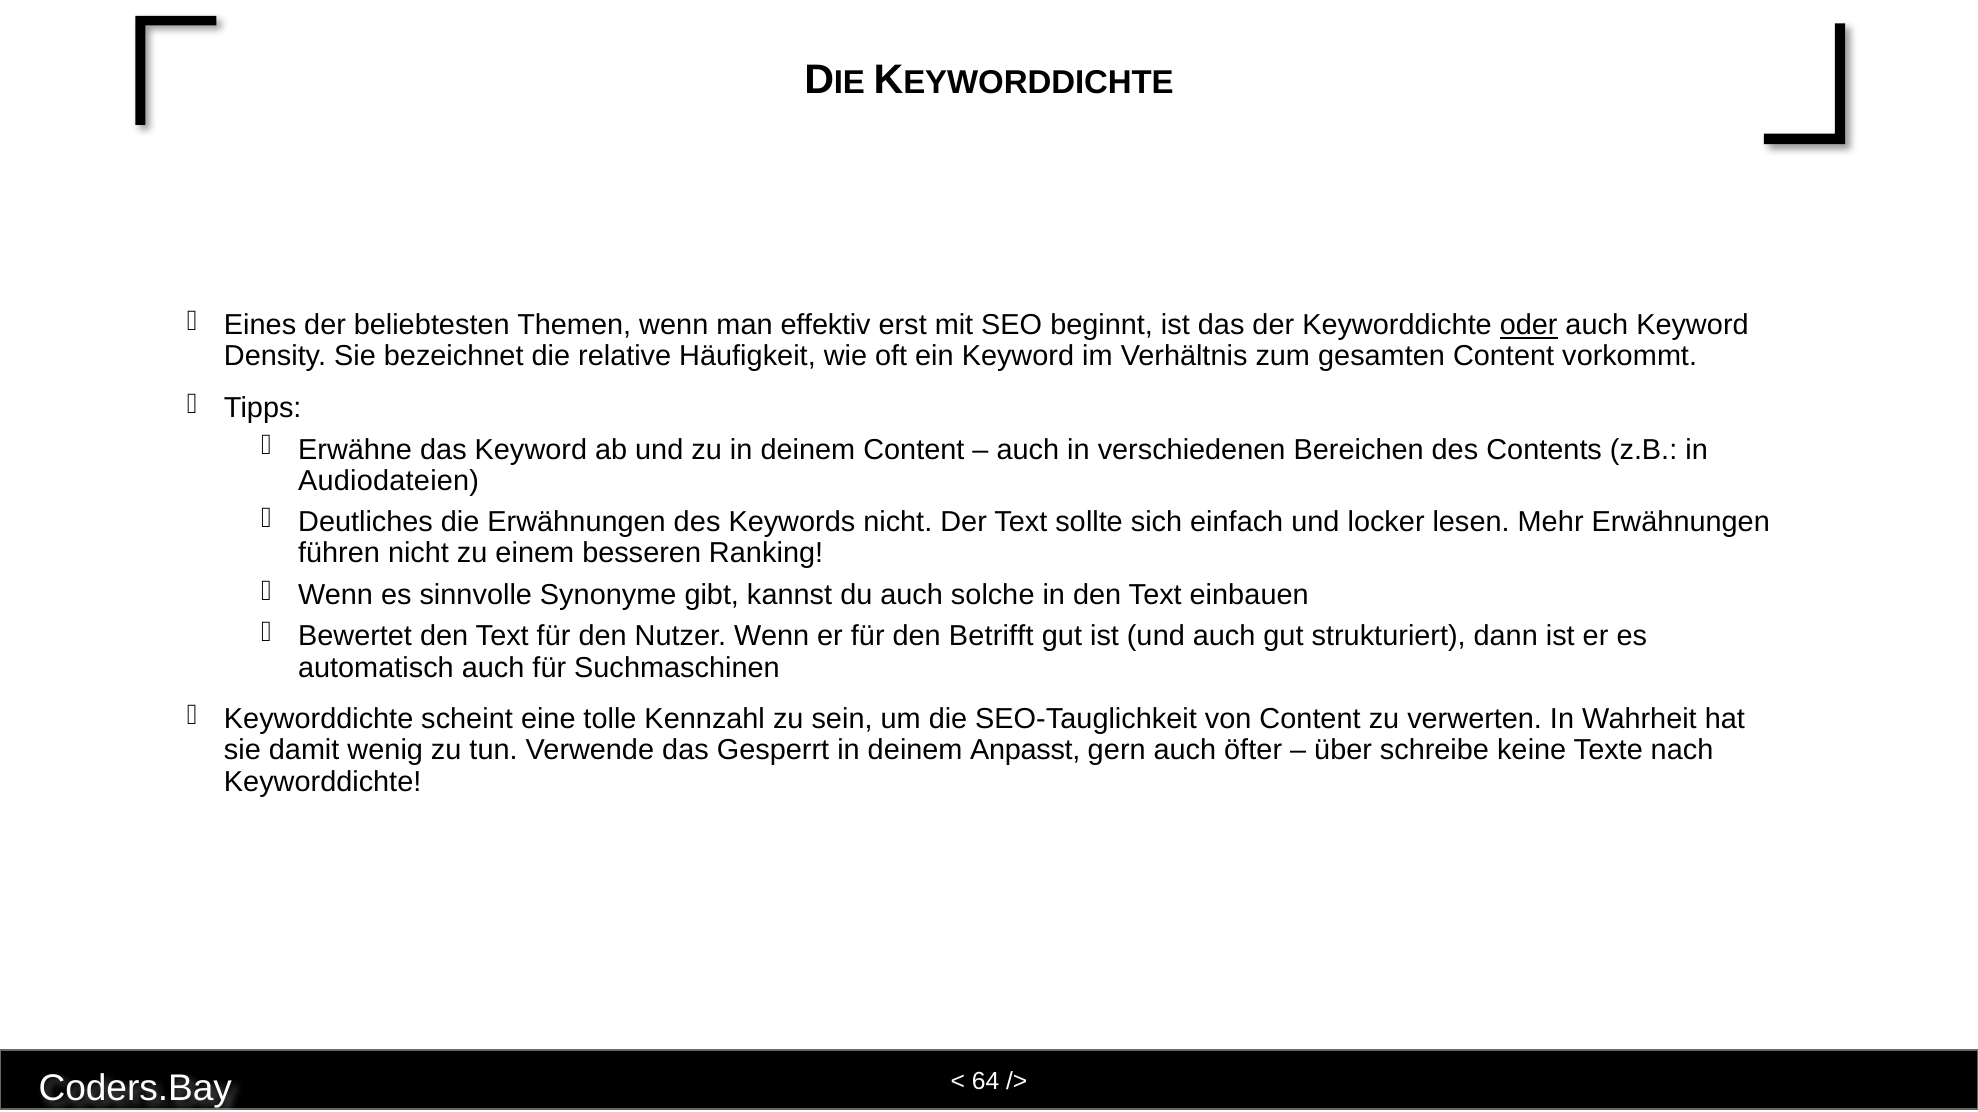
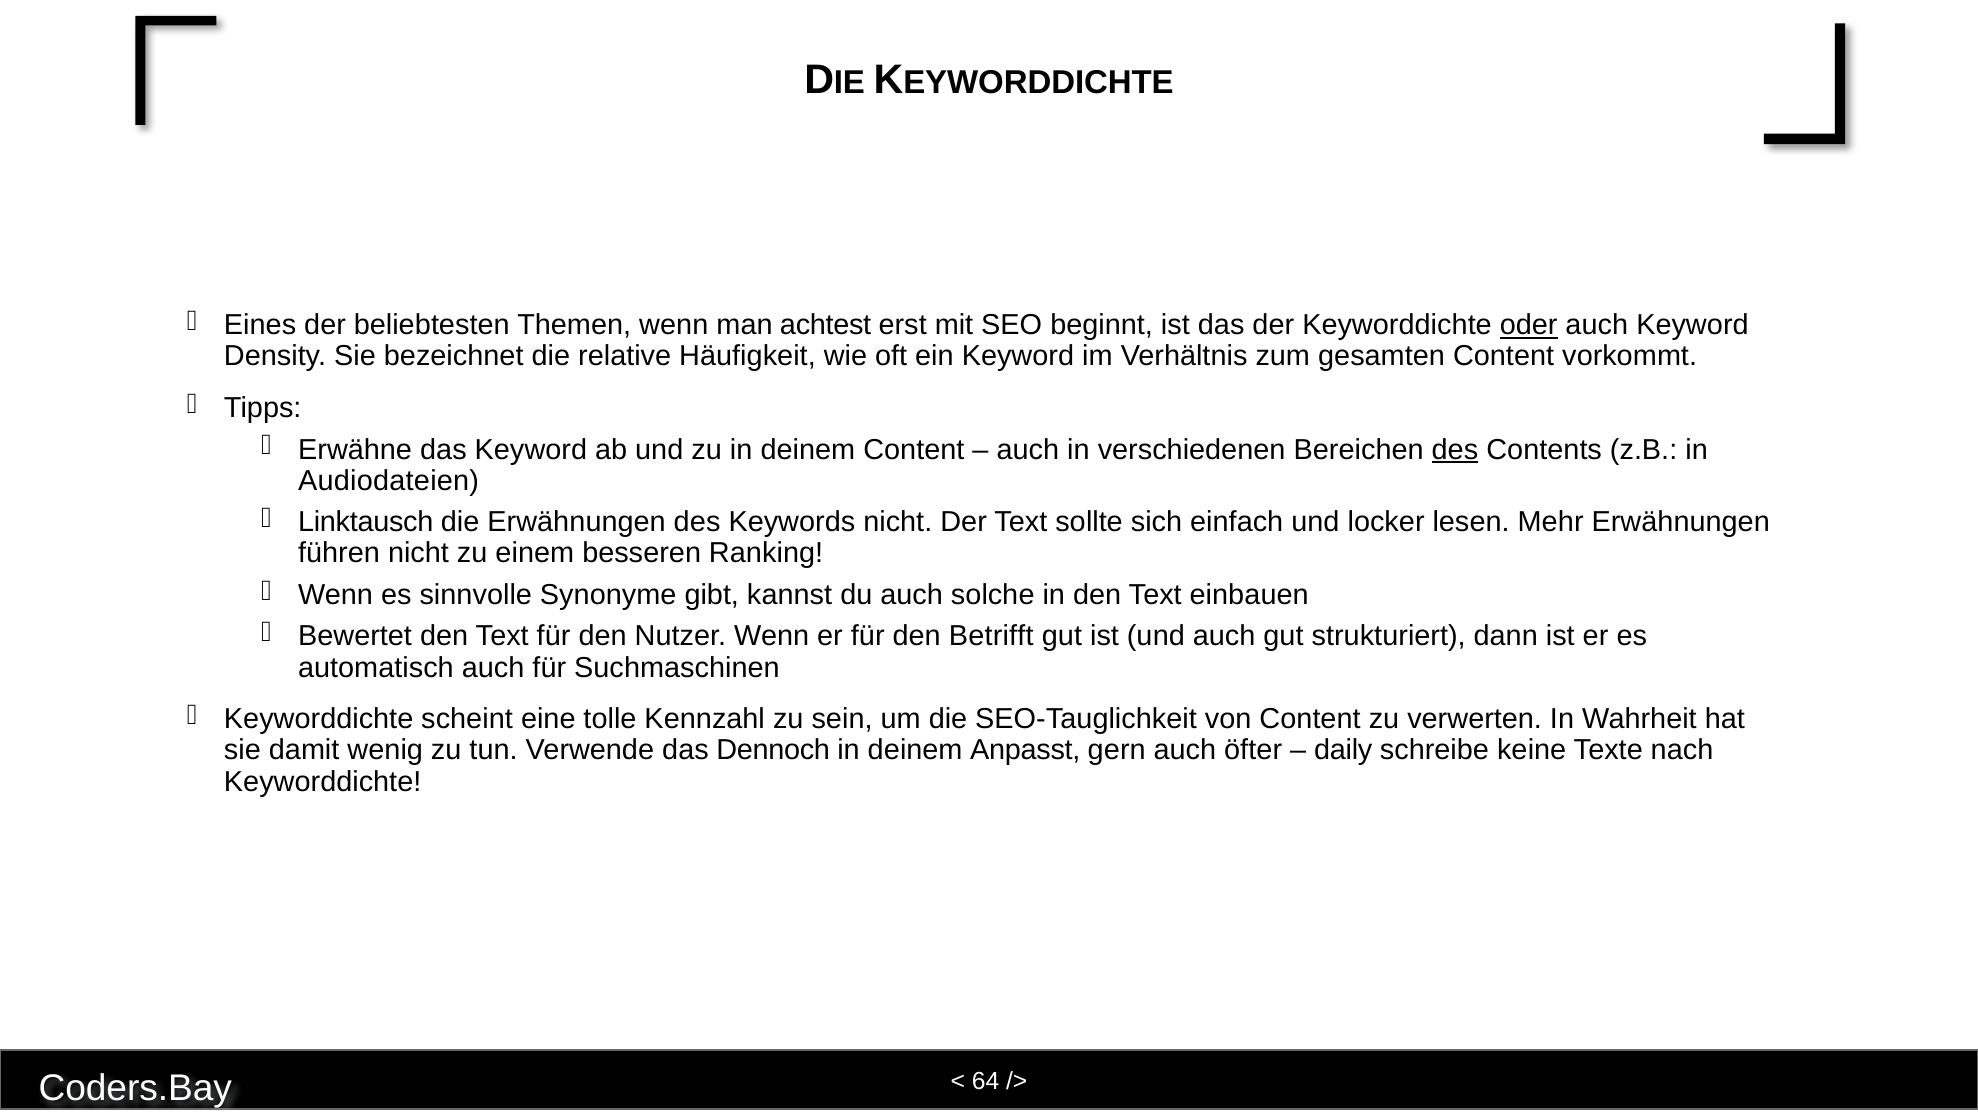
effektiv: effektiv -> achtest (826, 325)
des underline: none -> present (1455, 450)
Deutliches: Deutliches -> Linktausch (366, 523)
Gesperrt: Gesperrt -> Dennoch (773, 751)
über: über -> daily (1343, 751)
